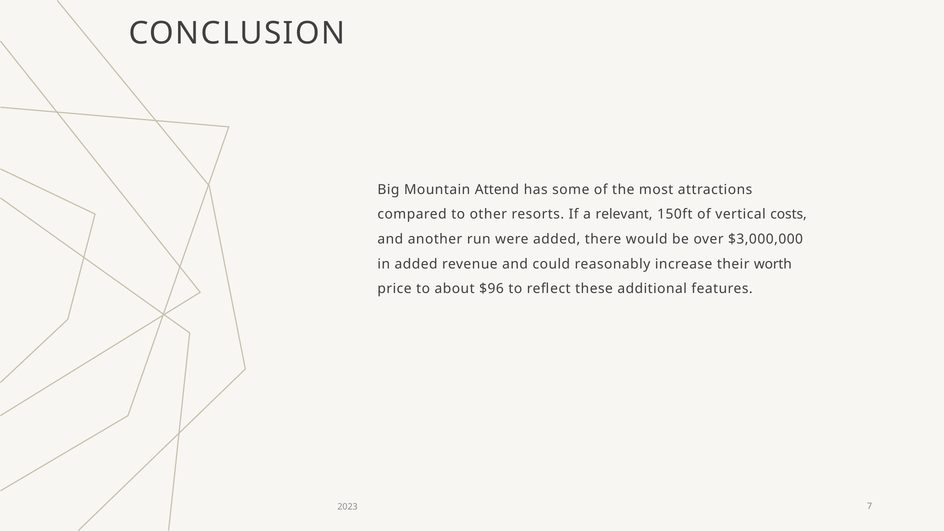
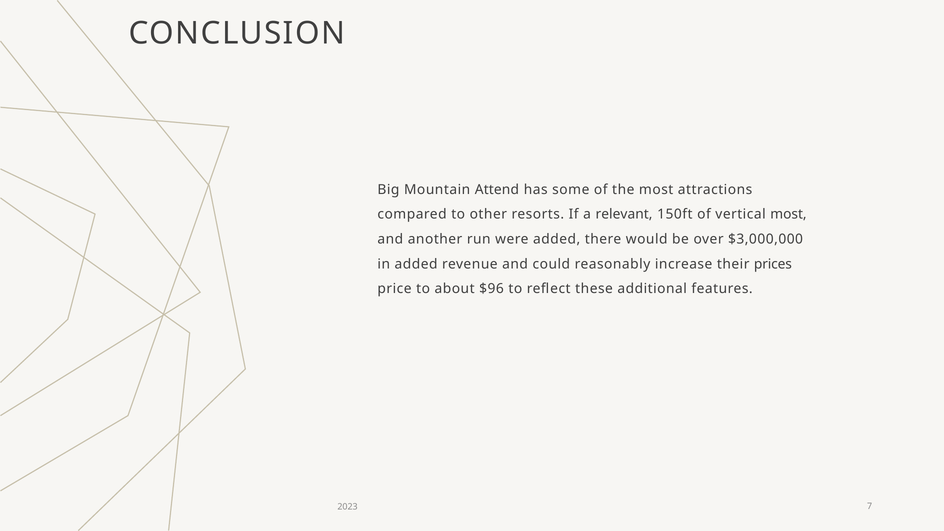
vertical costs: costs -> most (789, 214)
worth: worth -> prices (773, 264)
